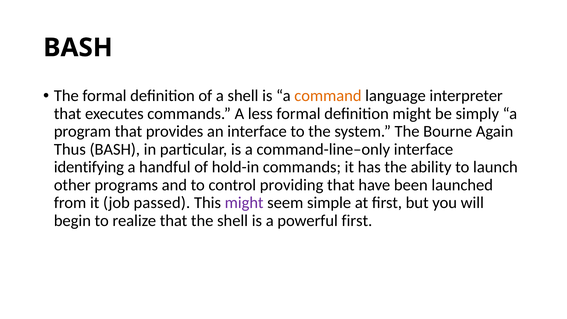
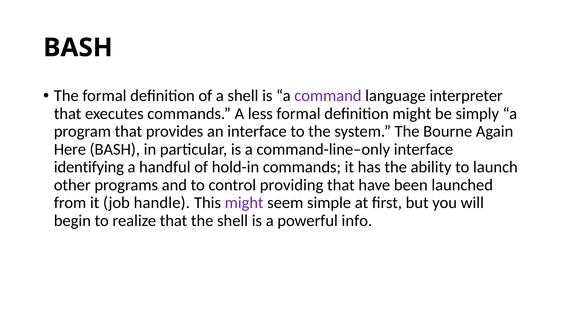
command colour: orange -> purple (328, 96)
Thus: Thus -> Here (70, 149)
passed: passed -> handle (162, 203)
powerful first: first -> info (357, 221)
